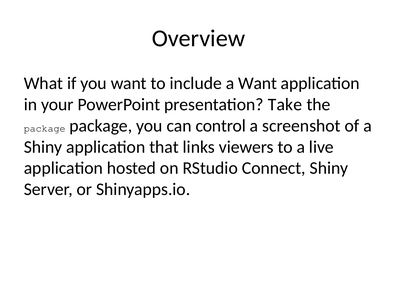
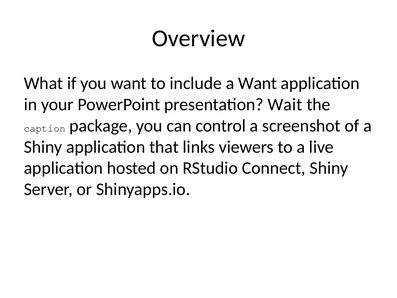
Take: Take -> Wait (285, 104)
package: package -> caption (45, 128)
